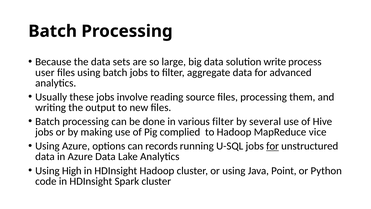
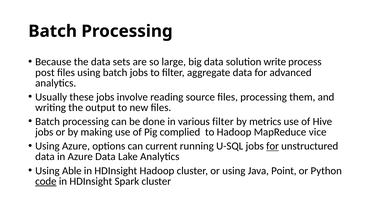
user: user -> post (45, 72)
several: several -> metrics (265, 121)
records: records -> current (161, 146)
High: High -> Able (72, 170)
code underline: none -> present (46, 181)
